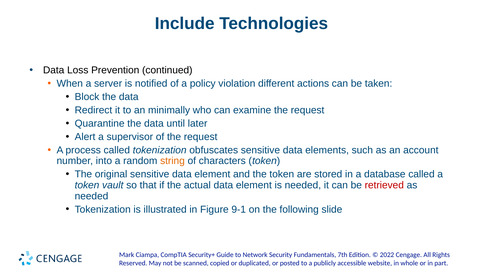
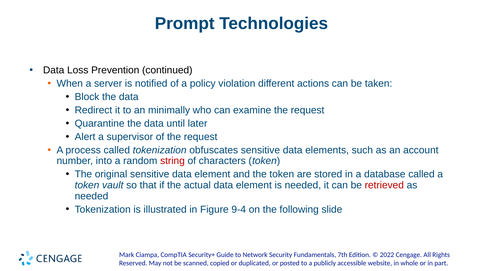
Include: Include -> Prompt (185, 24)
string colour: orange -> red (172, 161)
9-1: 9-1 -> 9-4 (239, 210)
